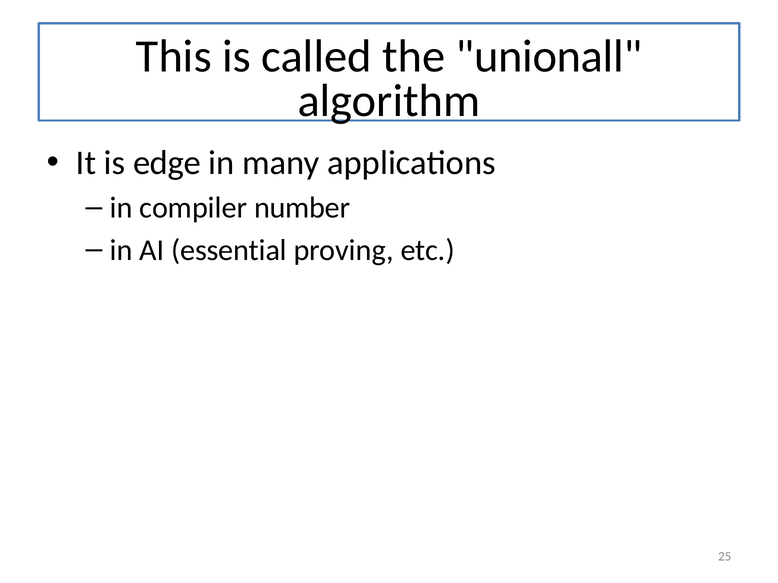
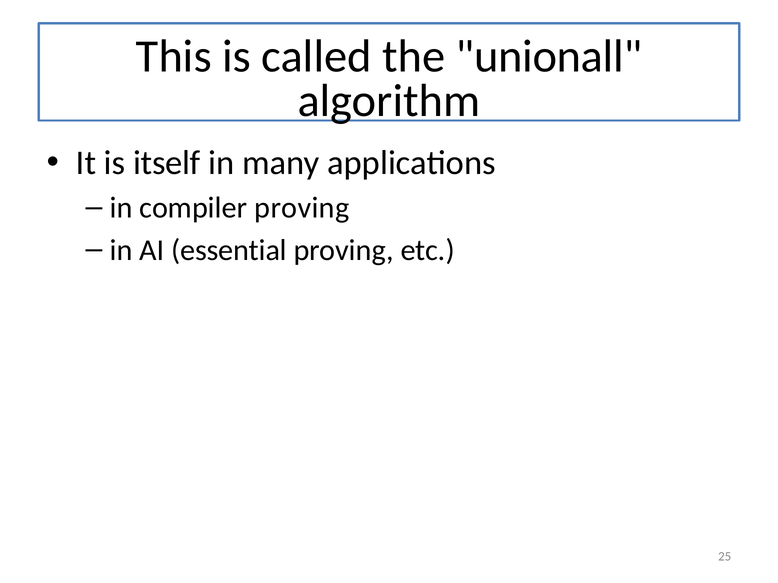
edge: edge -> itself (167, 163)
compiler number: number -> proving (302, 208)
